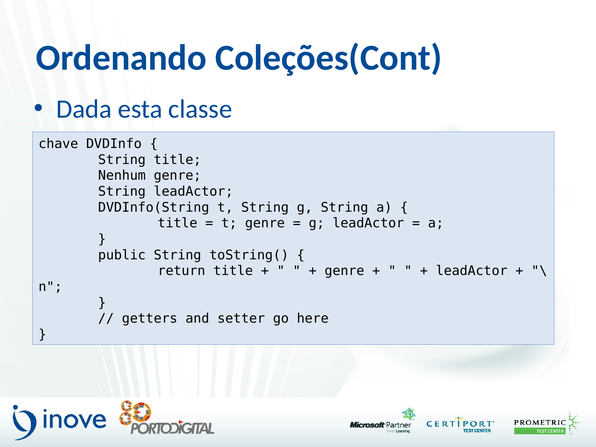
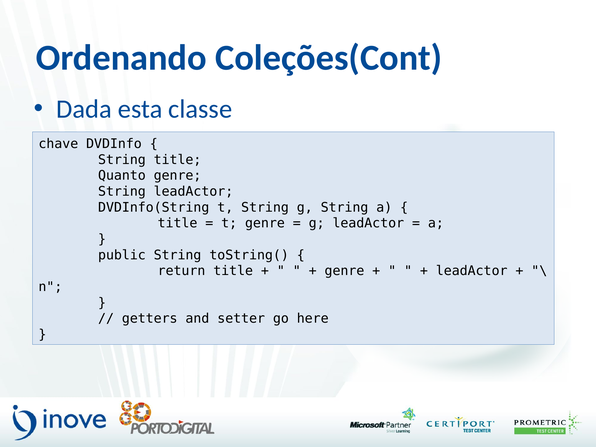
Nenhum: Nenhum -> Quanto (122, 176)
